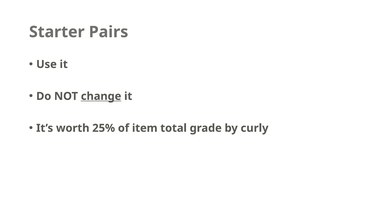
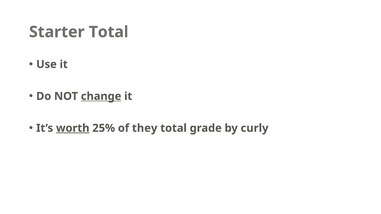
Starter Pairs: Pairs -> Total (109, 32)
worth underline: none -> present (73, 128)
item: item -> they (145, 128)
